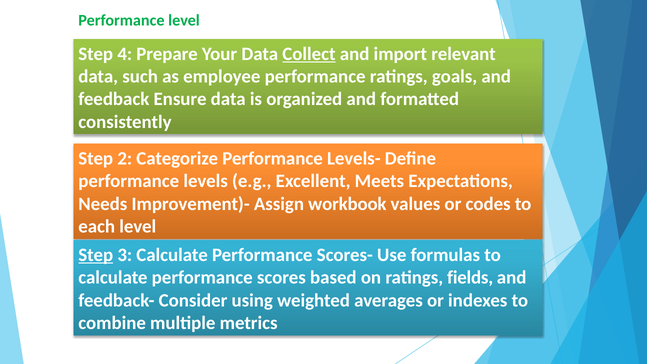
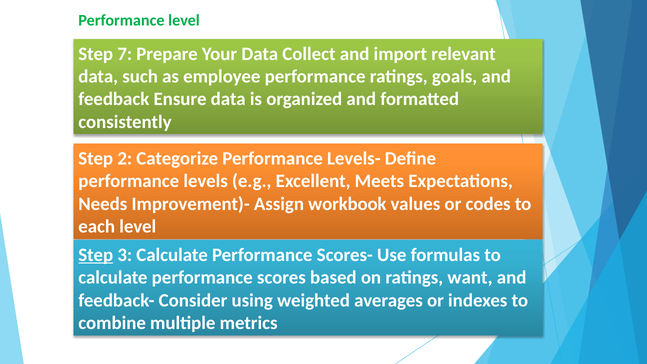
4: 4 -> 7 (125, 54)
Collect underline: present -> none (309, 54)
fields: fields -> want (470, 278)
